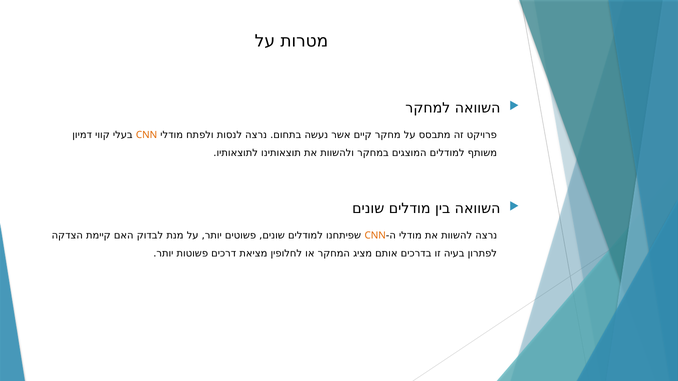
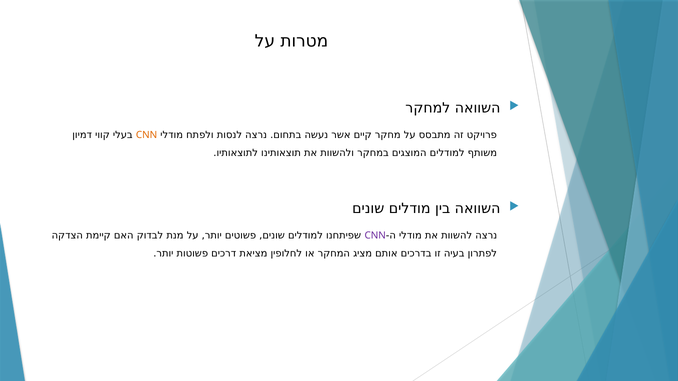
CNN colour: orange -> purple (375, 236)
